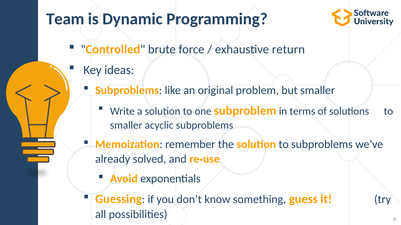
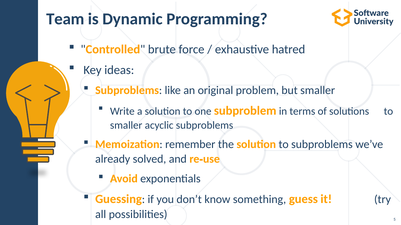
return: return -> hatred (289, 50)
